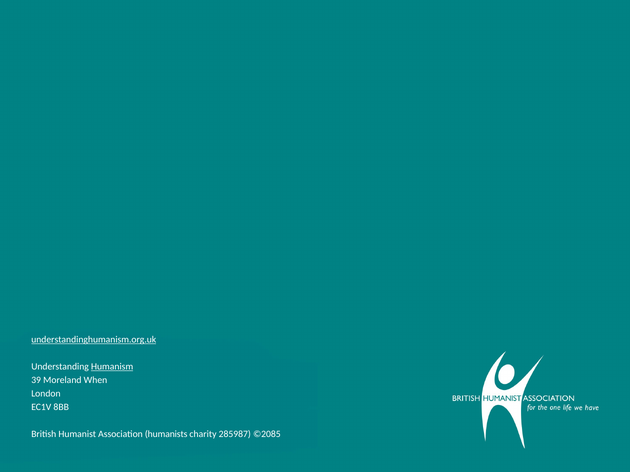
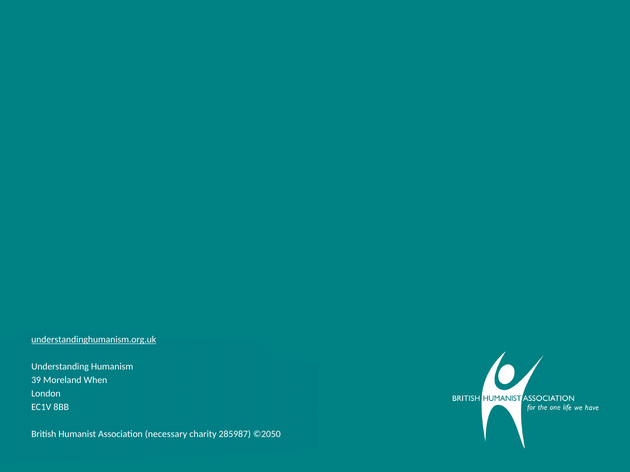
Humanism underline: present -> none (112, 367)
humanists: humanists -> necessary (166, 434)
©2085: ©2085 -> ©2050 (267, 434)
